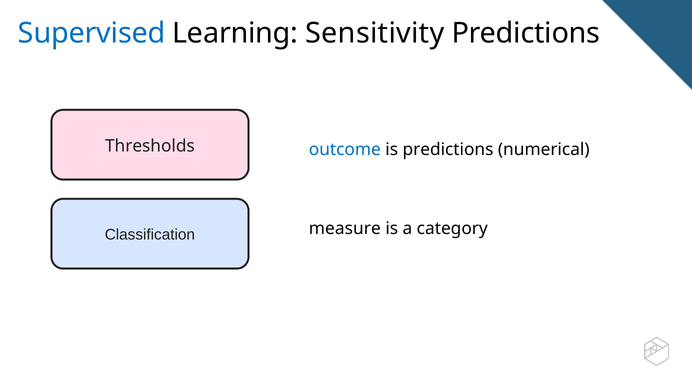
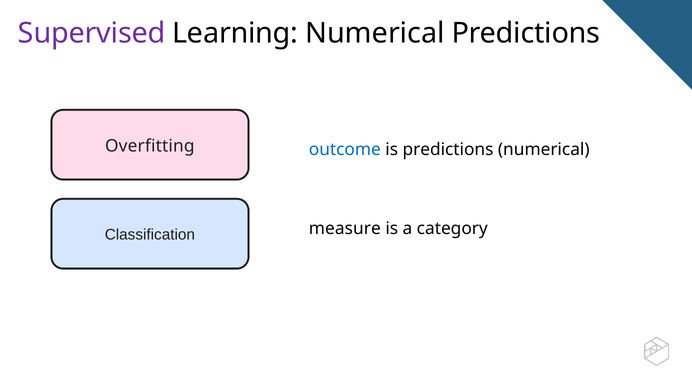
Supervised colour: blue -> purple (92, 33)
Learning Sensitivity: Sensitivity -> Numerical (375, 33)
Thresholds: Thresholds -> Overfitting (150, 146)
